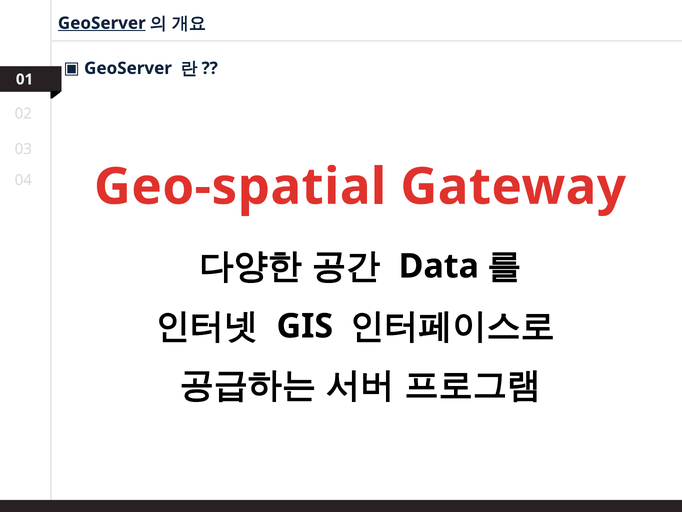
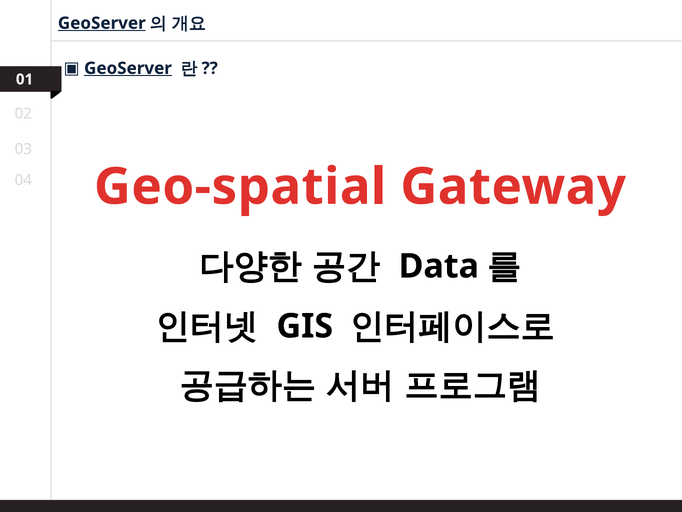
GeoServer underline: none -> present (128, 68)
